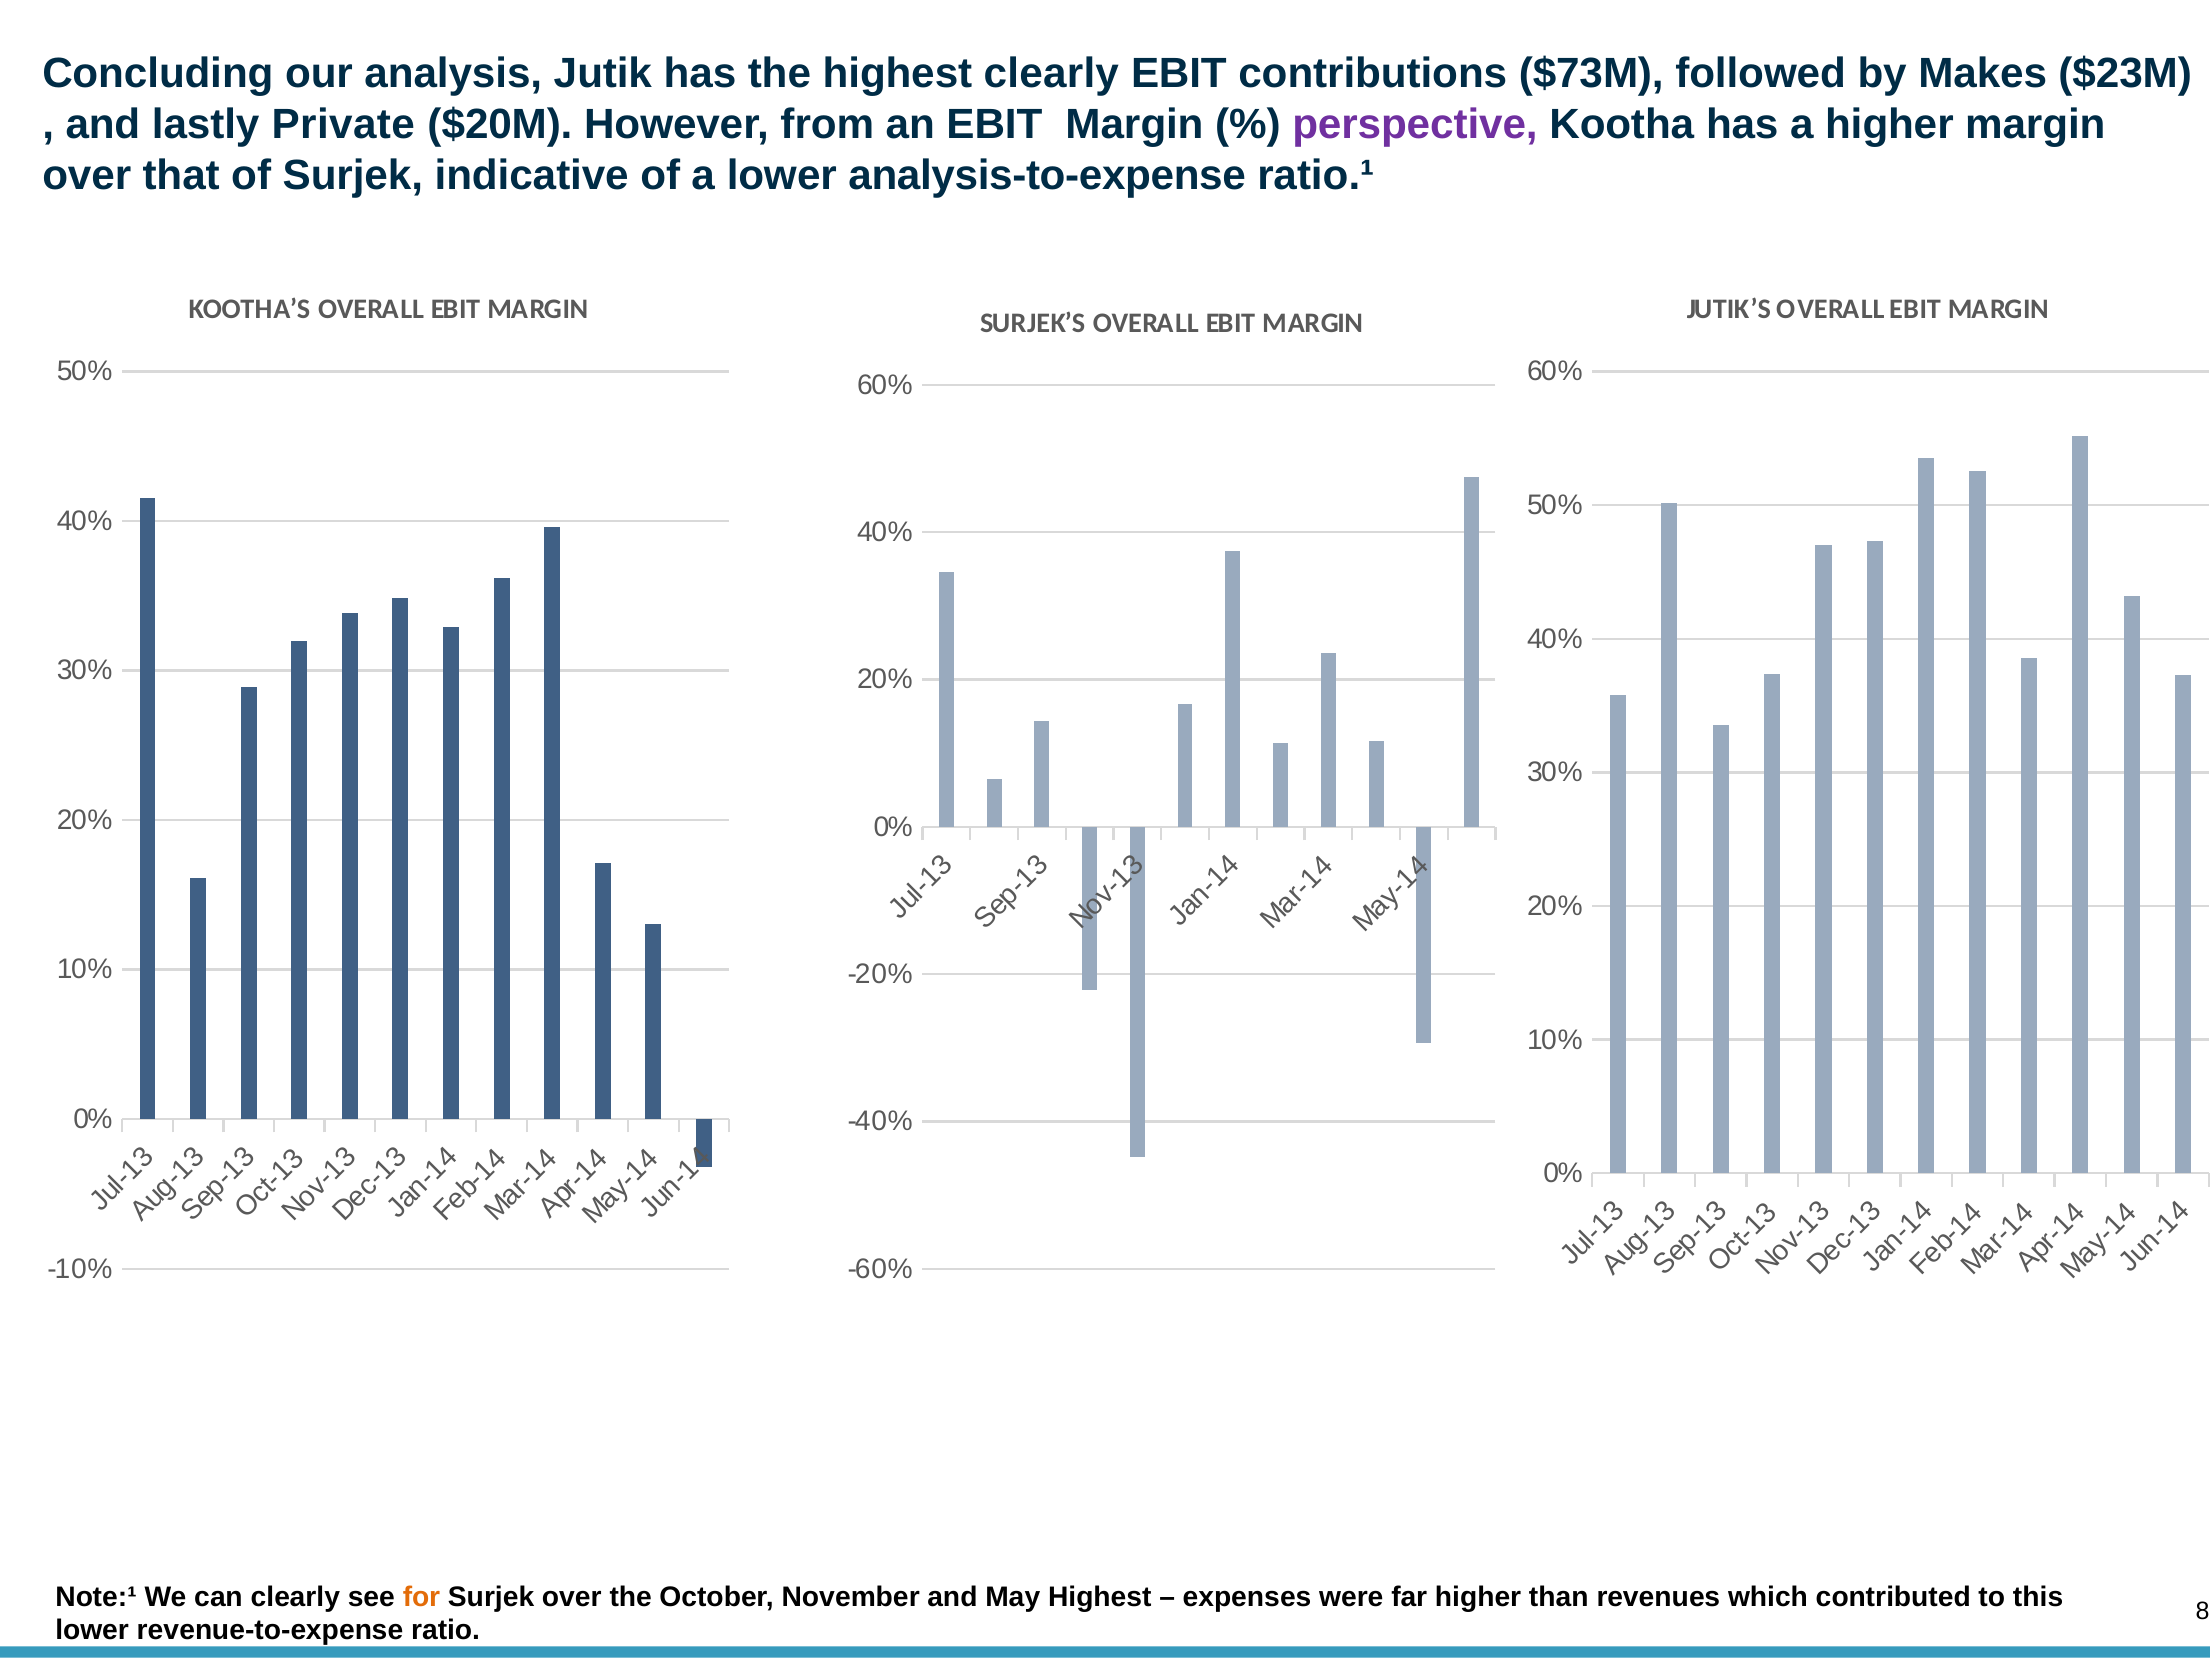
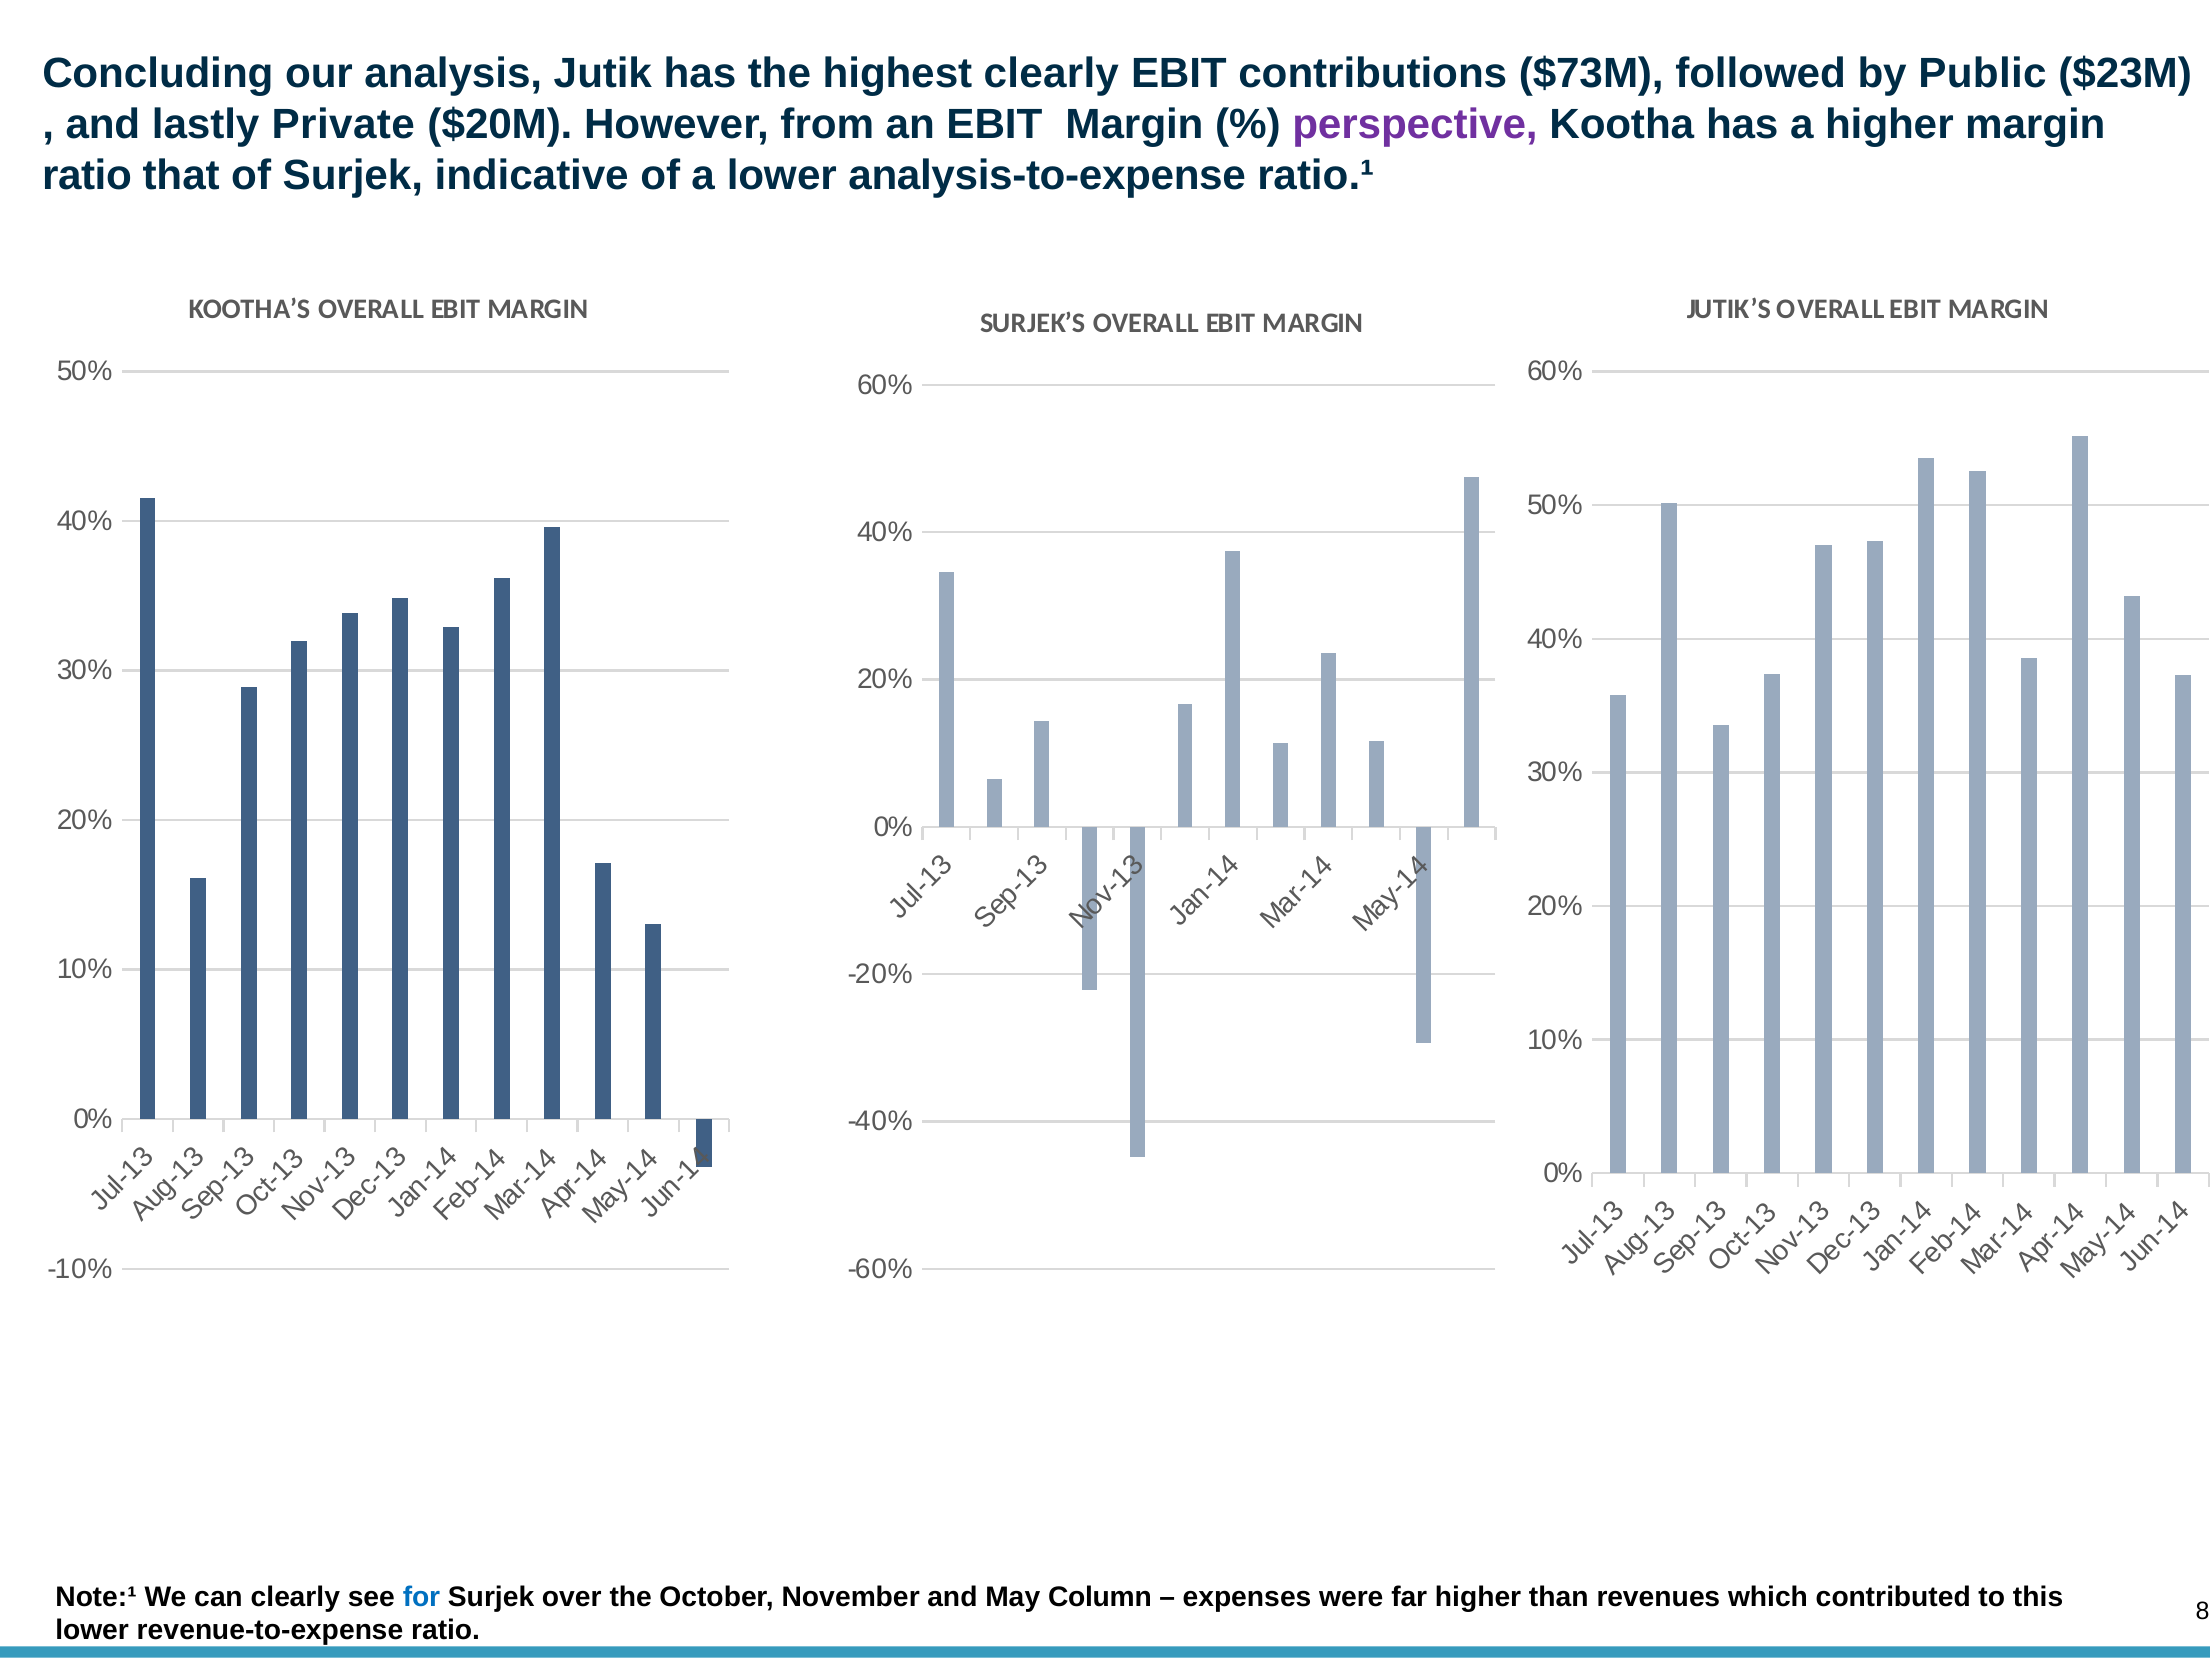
Makes: Makes -> Public (1983, 74)
over: over -> ratio (87, 175)
for colour: orange -> blue (422, 1596)
May Highest: Highest -> Column (1100, 1596)
